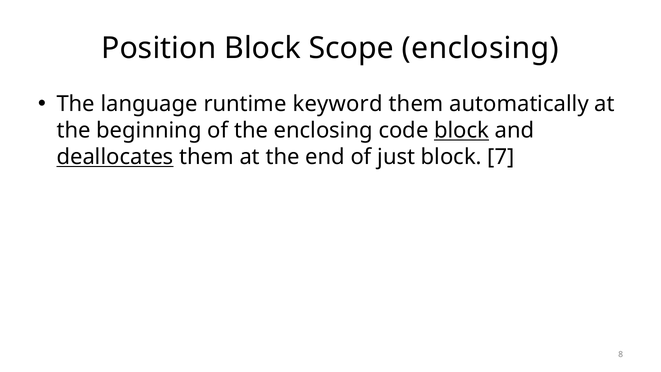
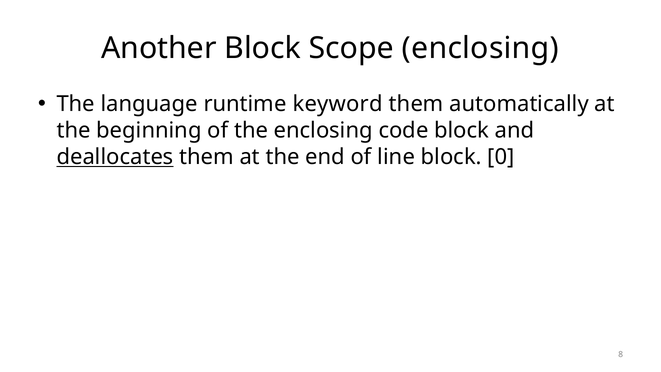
Position: Position -> Another (159, 48)
block underline: present -> none (462, 130)
just: just -> line (396, 157)
7: 7 -> 0 (501, 157)
